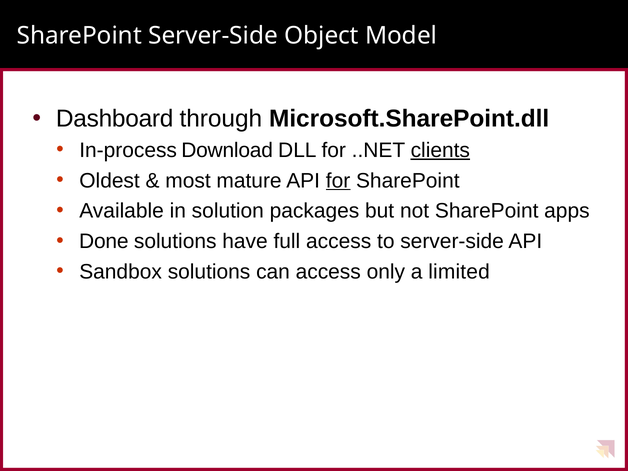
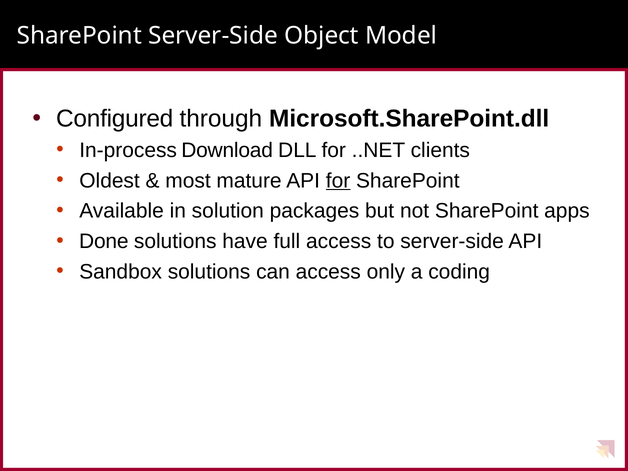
Dashboard: Dashboard -> Configured (115, 119)
clients underline: present -> none (440, 150)
limited: limited -> coding (459, 272)
